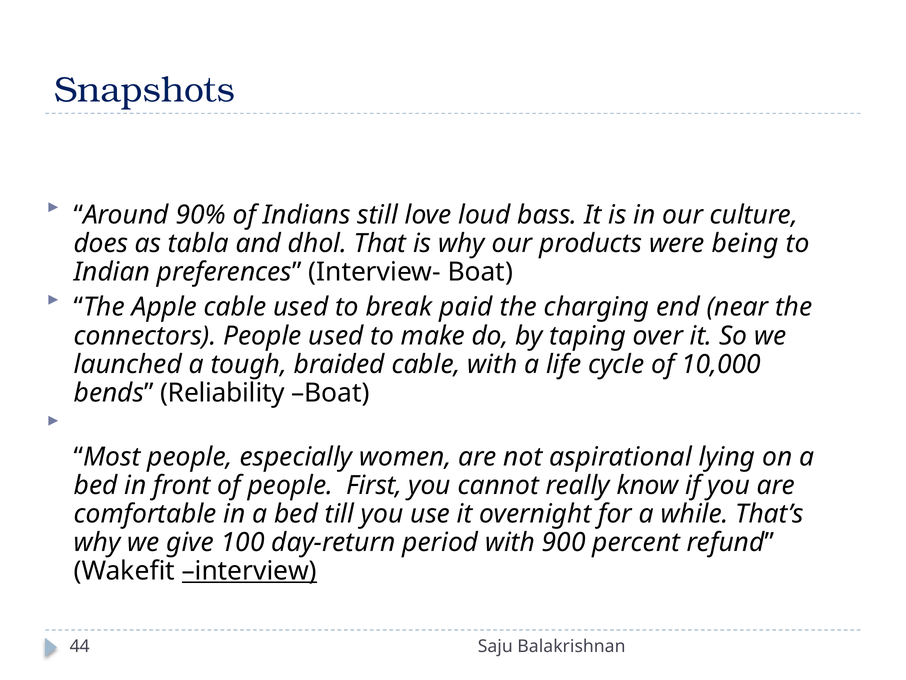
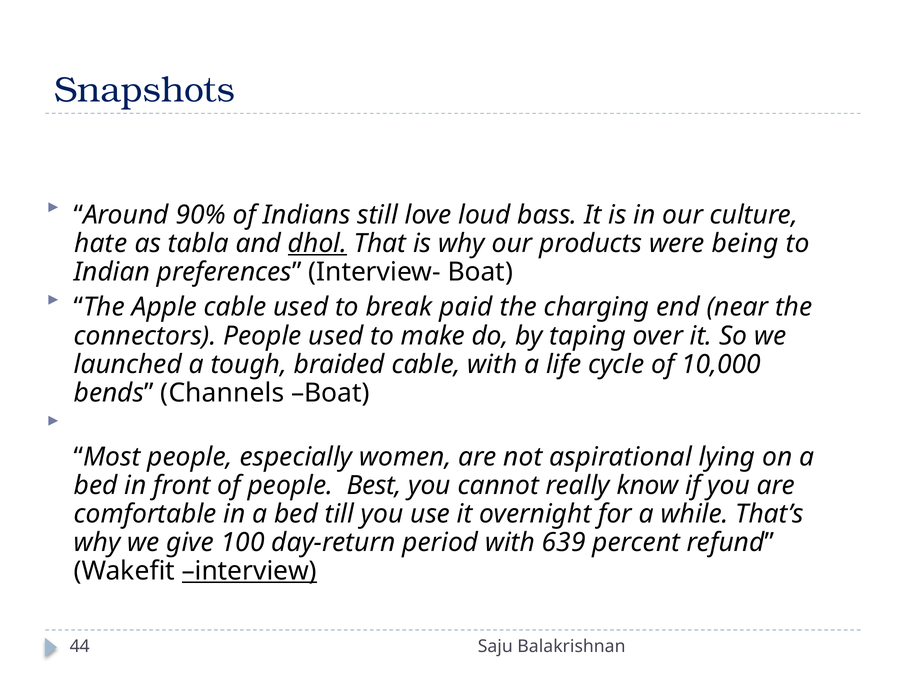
does: does -> hate (101, 243)
dhol underline: none -> present (318, 243)
Reliability: Reliability -> Channels (222, 393)
First: First -> Best (374, 485)
900: 900 -> 639 (564, 542)
